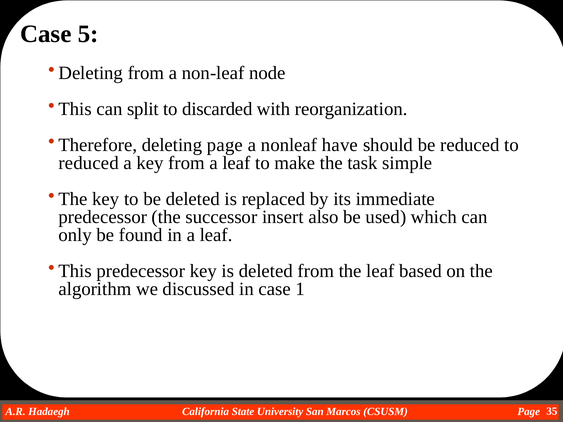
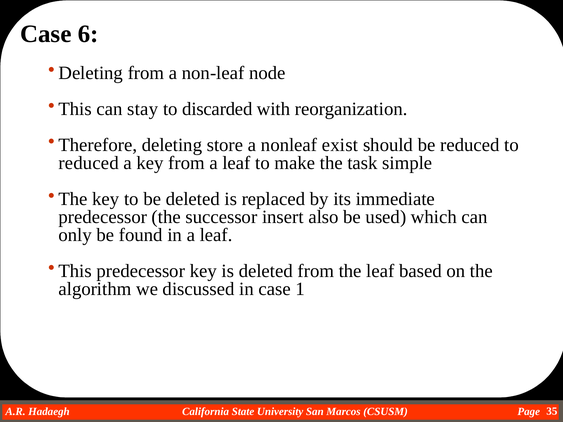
5: 5 -> 6 (88, 34)
split: split -> stay (143, 109)
deleting page: page -> store (225, 145)
have: have -> exist (340, 145)
